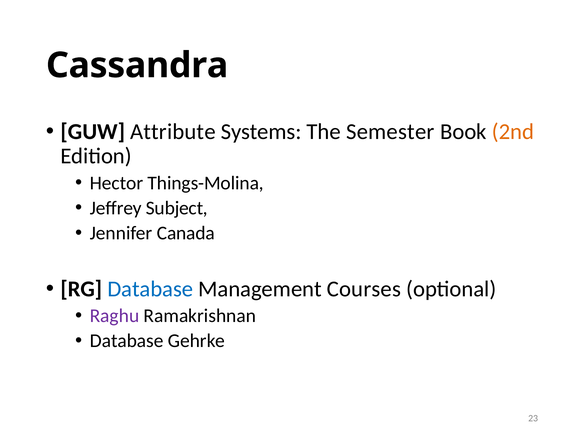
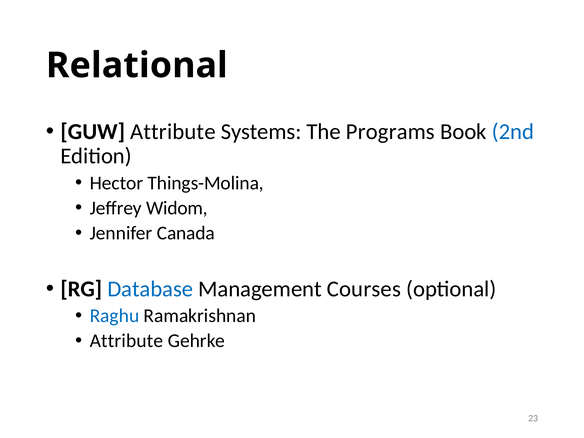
Cassandra: Cassandra -> Relational (137, 65)
Semester: Semester -> Programs (390, 132)
2nd colour: orange -> blue (513, 132)
Subject: Subject -> Widom (177, 208)
Raghu colour: purple -> blue (115, 316)
Database: Database -> Attribute (127, 341)
